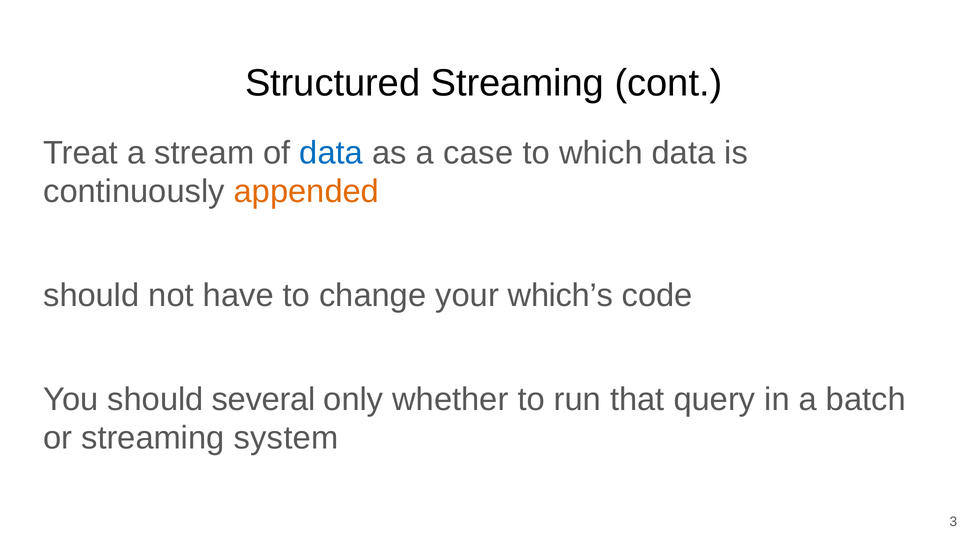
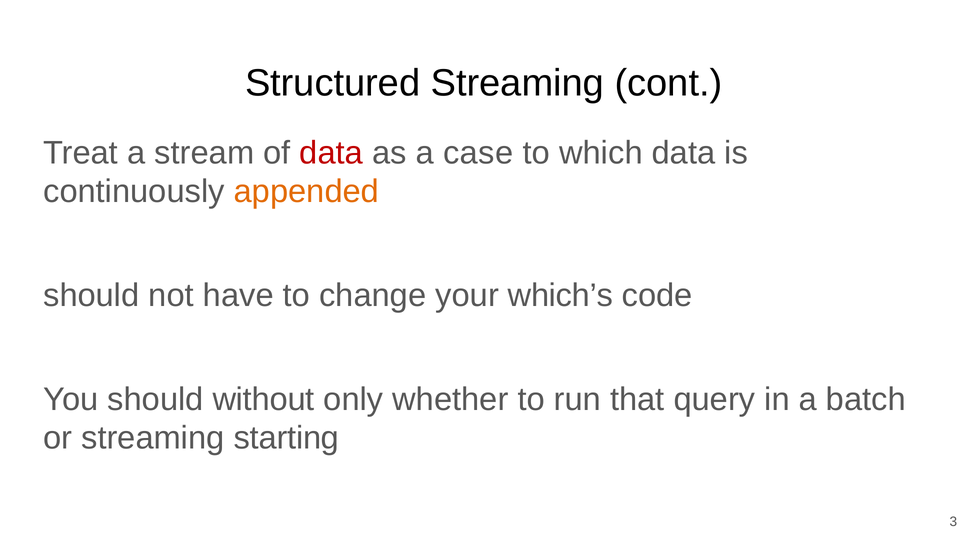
data colour: blue -> red (331, 153)
several: several -> without (264, 400)
system: system -> starting (286, 438)
